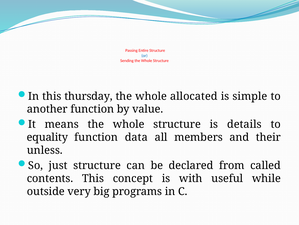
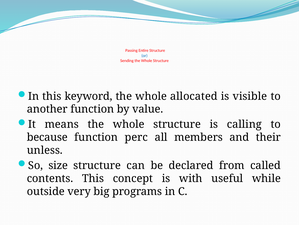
thursday: thursday -> keyword (88, 96)
simple: simple -> visible (250, 96)
details: details -> calling (244, 124)
equality: equality -> because (47, 137)
data: data -> perc (136, 137)
just: just -> size (58, 165)
